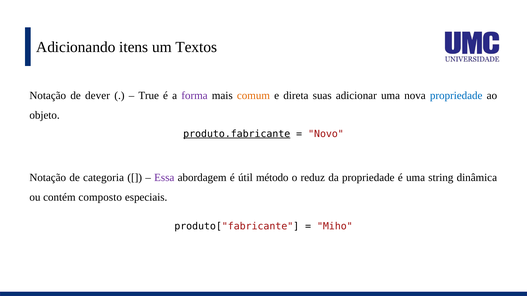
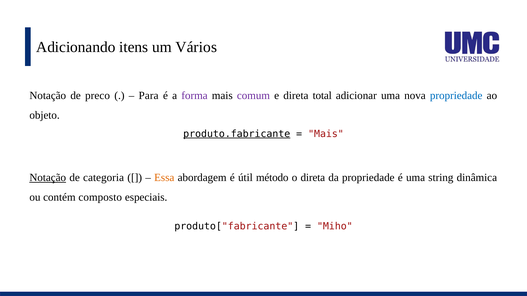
Textos: Textos -> Vários (196, 47)
dever: dever -> preco (98, 96)
True: True -> Para (149, 96)
comum colour: orange -> purple (253, 96)
suas: suas -> total (322, 96)
Novo: Novo -> Mais (326, 134)
Notação underline: none -> present (48, 178)
Essa colour: purple -> orange (164, 178)
o reduz: reduz -> direta (313, 178)
